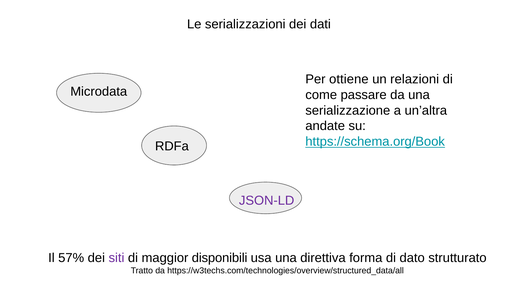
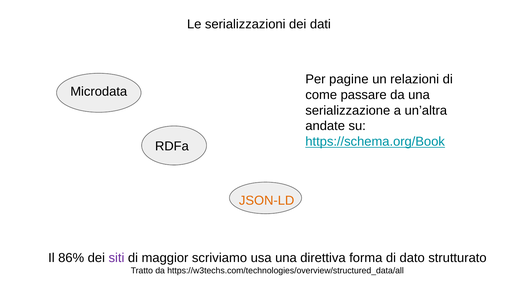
ottiene: ottiene -> pagine (349, 80)
JSON-LD colour: purple -> orange (267, 201)
57%: 57% -> 86% (71, 258)
disponibili: disponibili -> scriviamo (220, 258)
